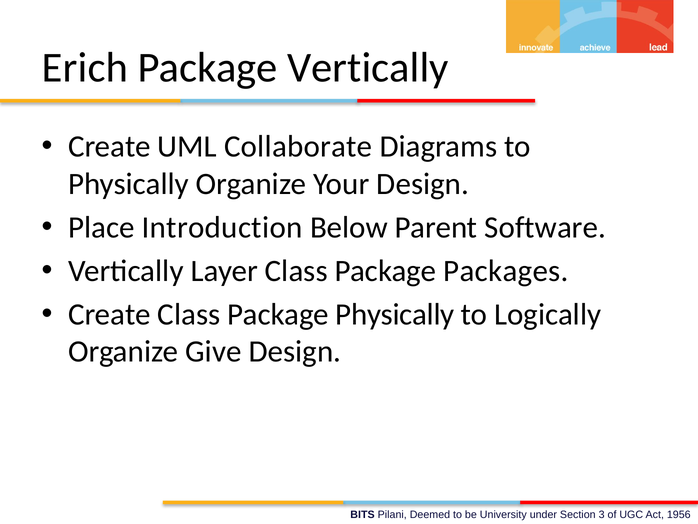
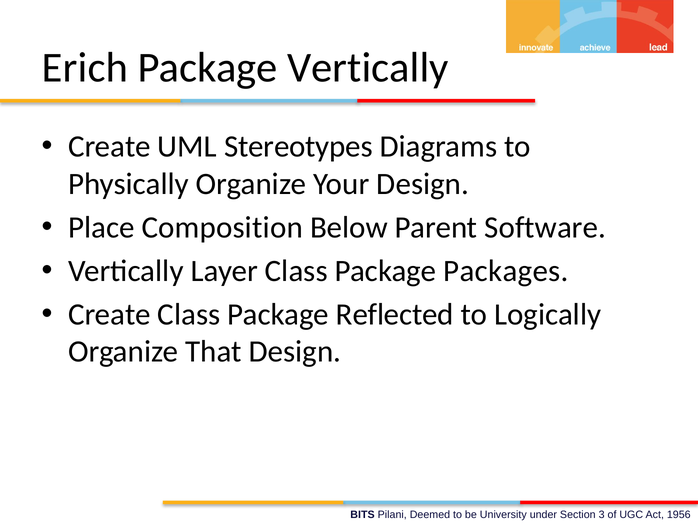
Collaborate: Collaborate -> Stereotypes (298, 146)
Introduction: Introduction -> Composition (222, 227)
Package Physically: Physically -> Reflected (395, 314)
Give: Give -> That (214, 351)
